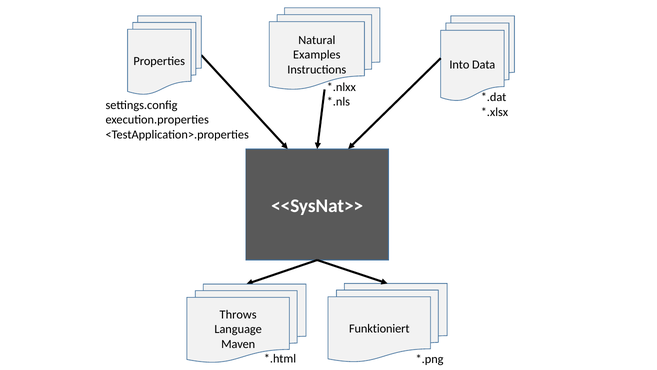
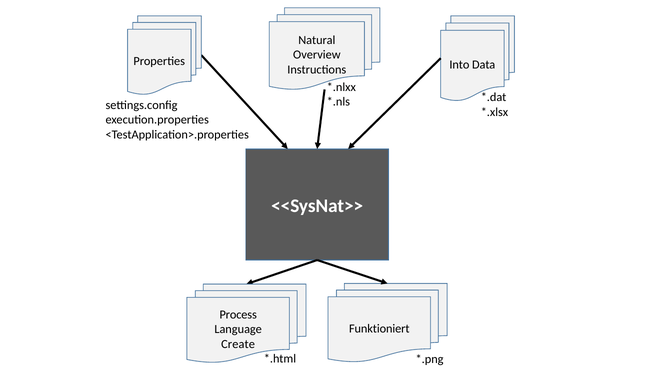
Examples: Examples -> Overview (317, 55)
Throws: Throws -> Process (238, 314)
Maven: Maven -> Create (238, 344)
